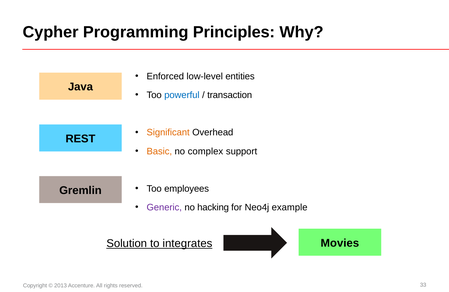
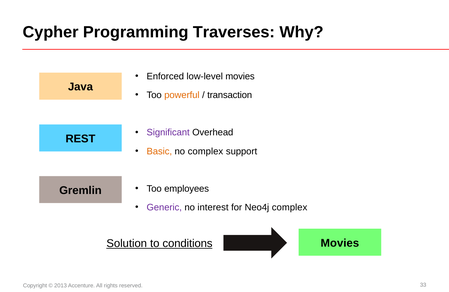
Principles: Principles -> Traverses (234, 32)
low-level entities: entities -> movies (240, 76)
powerful colour: blue -> orange (182, 95)
Significant colour: orange -> purple (168, 132)
hacking: hacking -> interest (213, 207)
Neo4j example: example -> complex (290, 207)
integrates: integrates -> conditions (188, 243)
